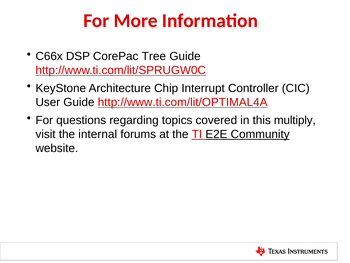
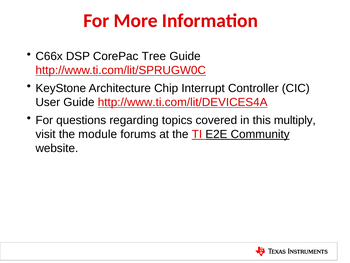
http://www.ti.com/lit/OPTIMAL4A: http://www.ti.com/lit/OPTIMAL4A -> http://www.ti.com/lit/DEVICES4A (183, 102)
internal: internal -> module (98, 134)
